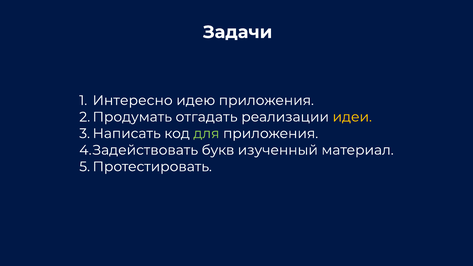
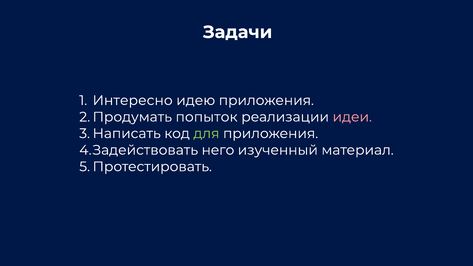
отгадать: отгадать -> попыток (207, 117)
идеи colour: yellow -> pink (352, 117)
букв: букв -> него (218, 150)
